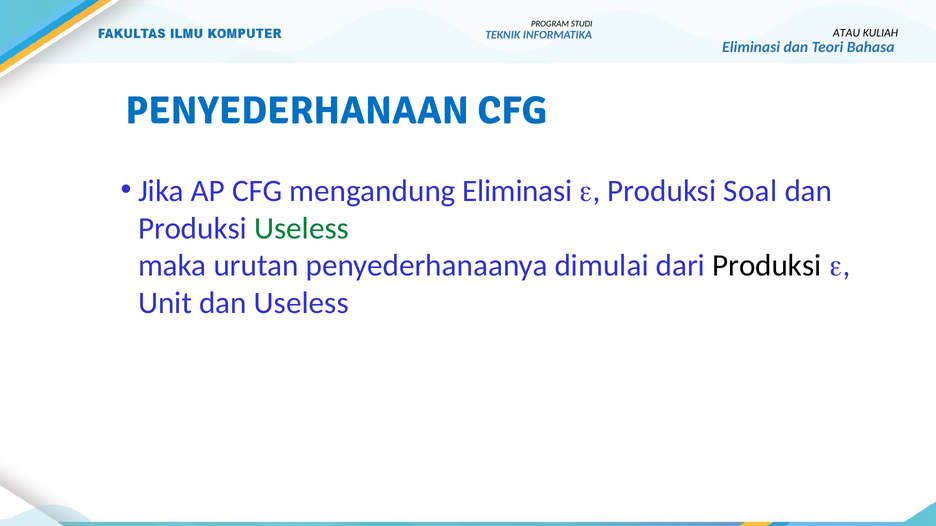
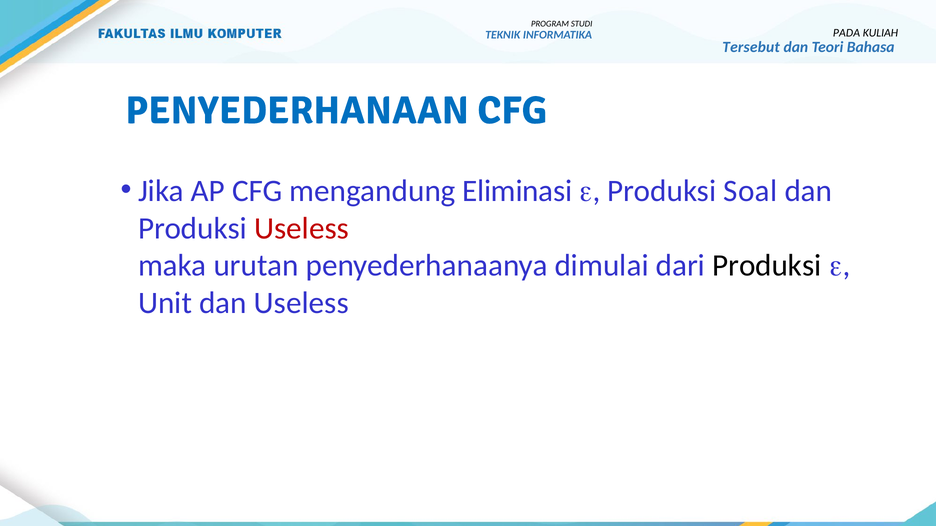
ATAU: ATAU -> PADA (846, 33)
Eliminasi: Eliminasi -> Tersebut (751, 47)
Useless colour: green -> red (302, 228)
